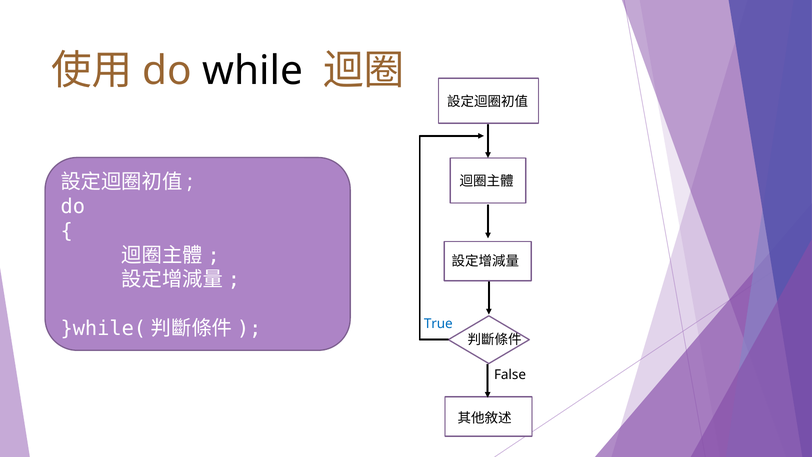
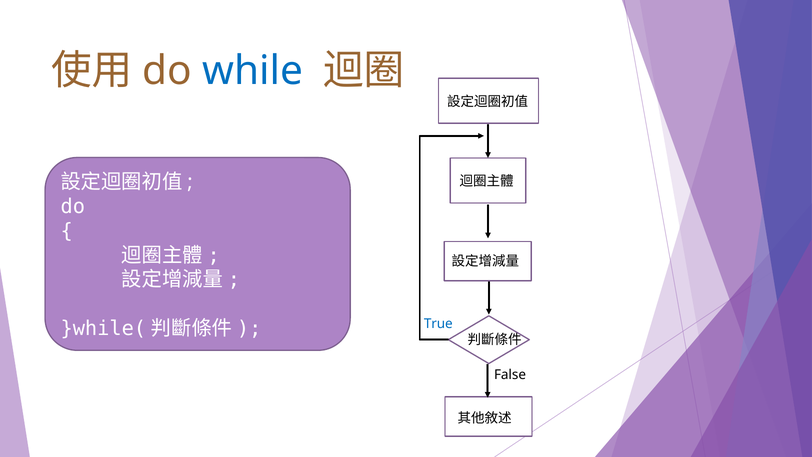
while colour: black -> blue (253, 71)
